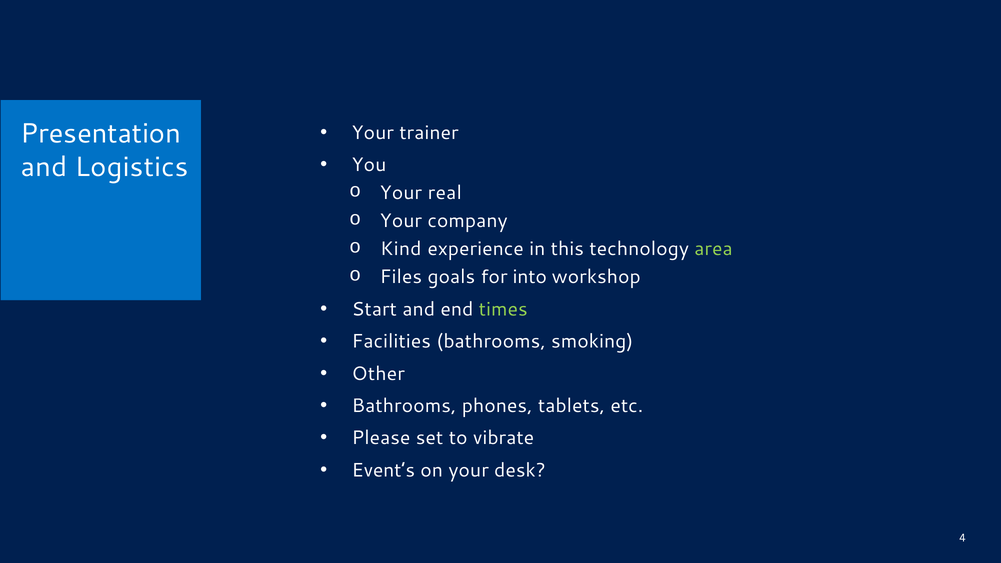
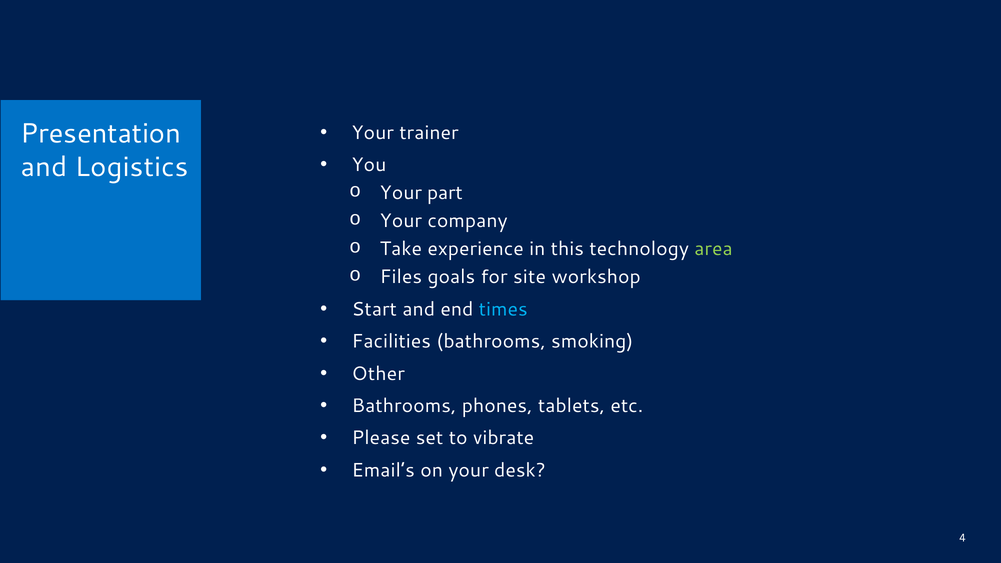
real: real -> part (445, 193)
Kind: Kind -> Take (401, 249)
into: into -> site (530, 277)
times colour: light green -> light blue (503, 309)
Event’s: Event’s -> Email’s (383, 470)
